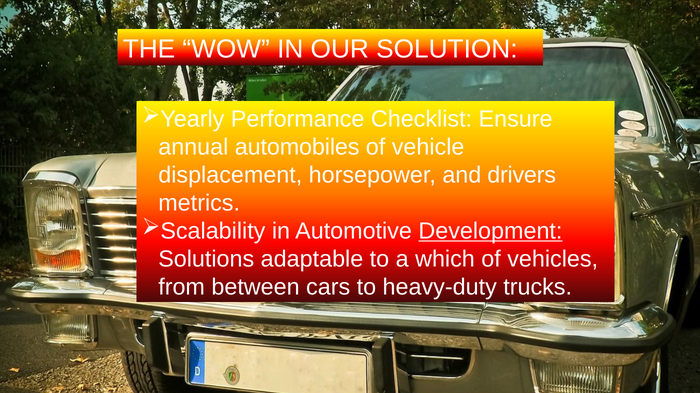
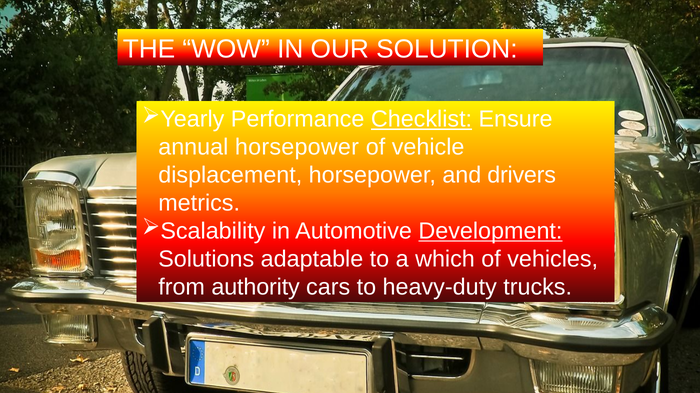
Checklist underline: none -> present (421, 119)
annual automobiles: automobiles -> horsepower (297, 147)
between: between -> authority (256, 287)
